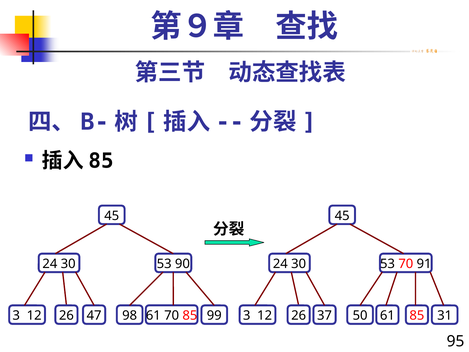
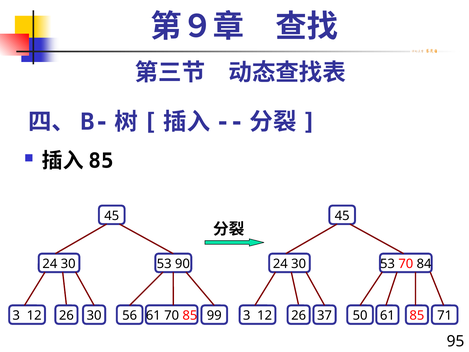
91: 91 -> 84 (424, 264)
26 47: 47 -> 30 (94, 315)
98: 98 -> 56 (130, 315)
31: 31 -> 71 (445, 315)
